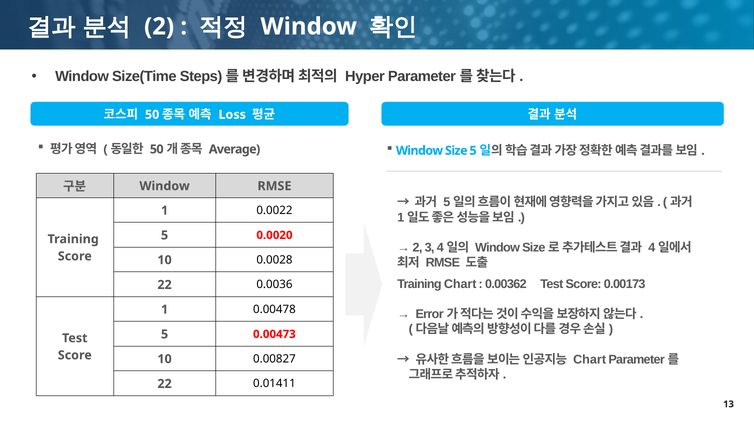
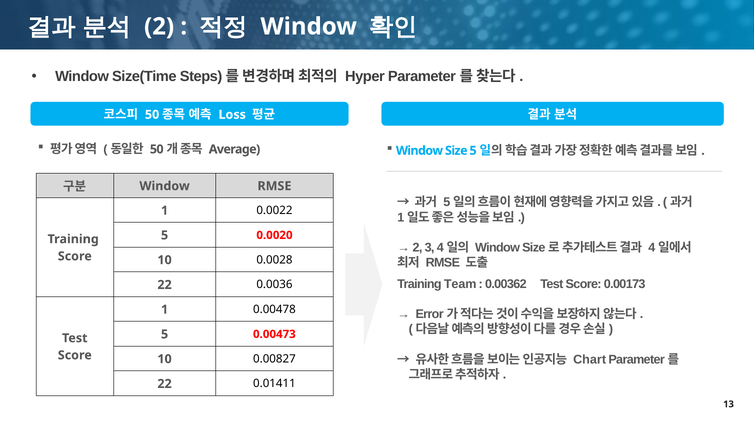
Training Chart: Chart -> Team (460, 284)
